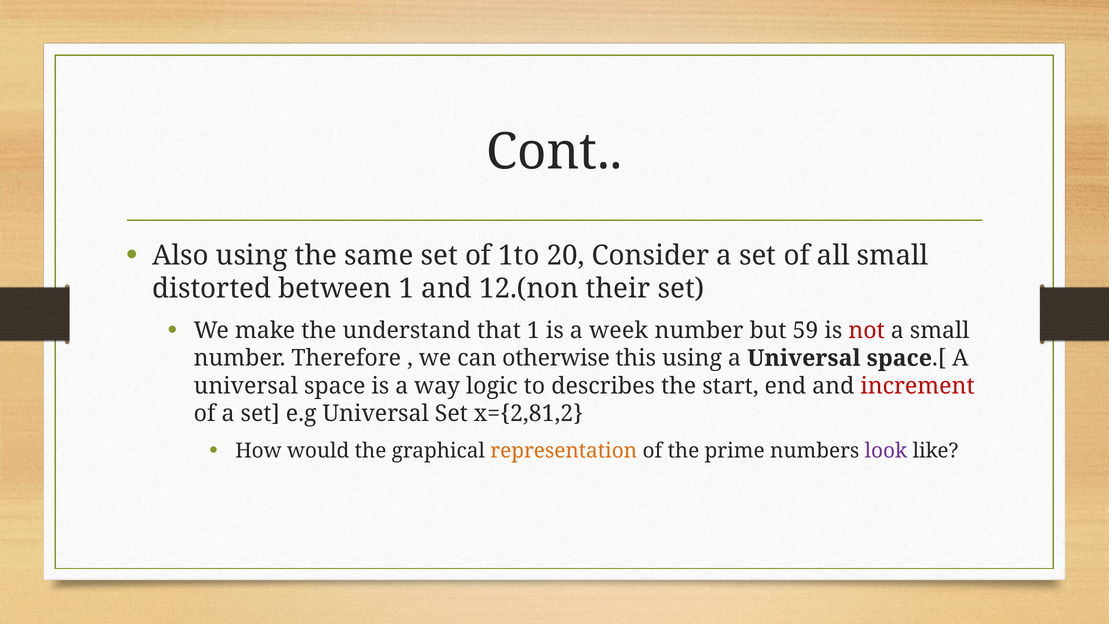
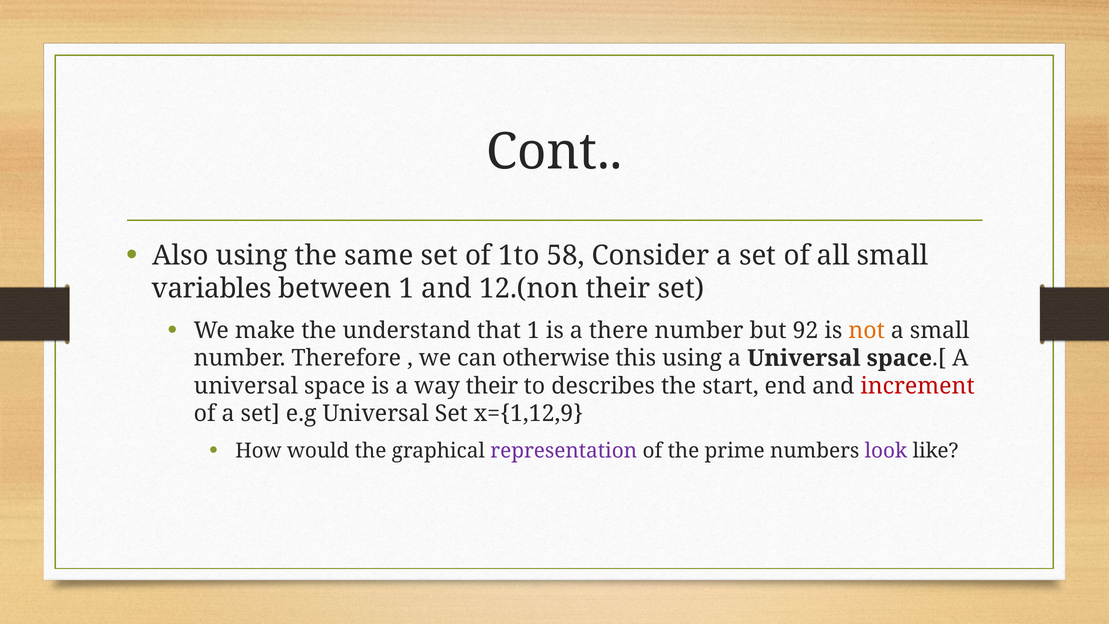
20: 20 -> 58 (566, 255)
distorted: distorted -> variables (212, 289)
week: week -> there (619, 330)
59: 59 -> 92 (805, 330)
not colour: red -> orange (867, 330)
way logic: logic -> their (492, 386)
x={2,81,2: x={2,81,2 -> x={1,12,9 (529, 414)
representation colour: orange -> purple (564, 451)
